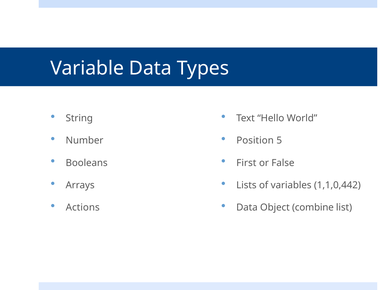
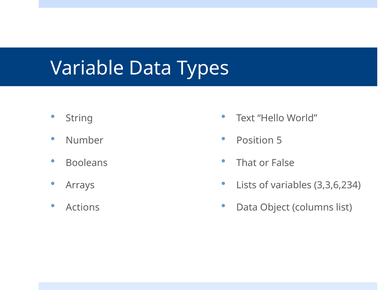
First: First -> That (246, 163)
1,1,0,442: 1,1,0,442 -> 3,3,6,234 (337, 185)
combine: combine -> columns (313, 208)
